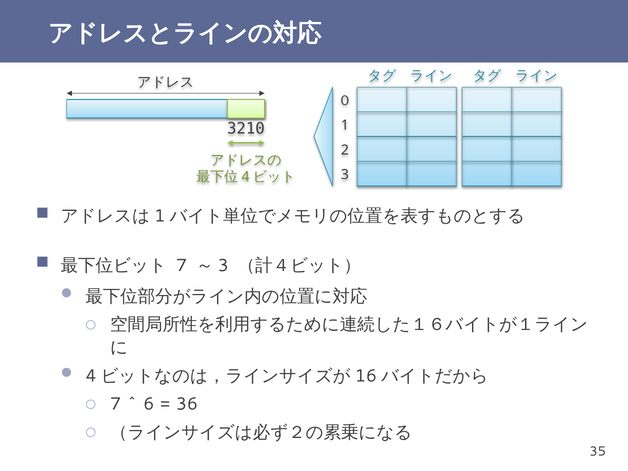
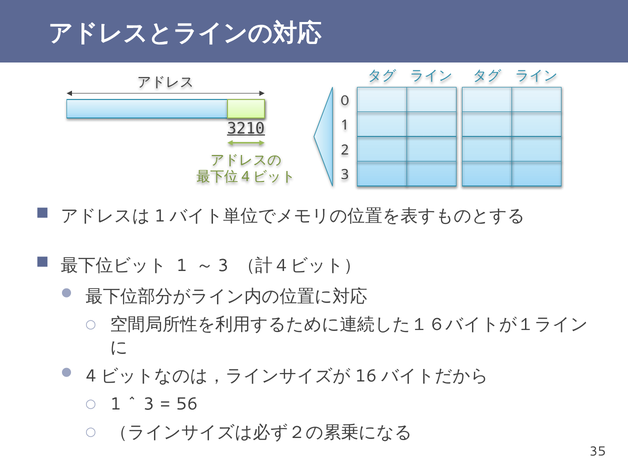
3210 underline: none -> present (246, 128)
7: 7 -> 1 (182, 265)
7: 7 -> 1 (116, 404)
6: 6 -> 3 (149, 404)
36: 36 -> 56 (187, 404)
